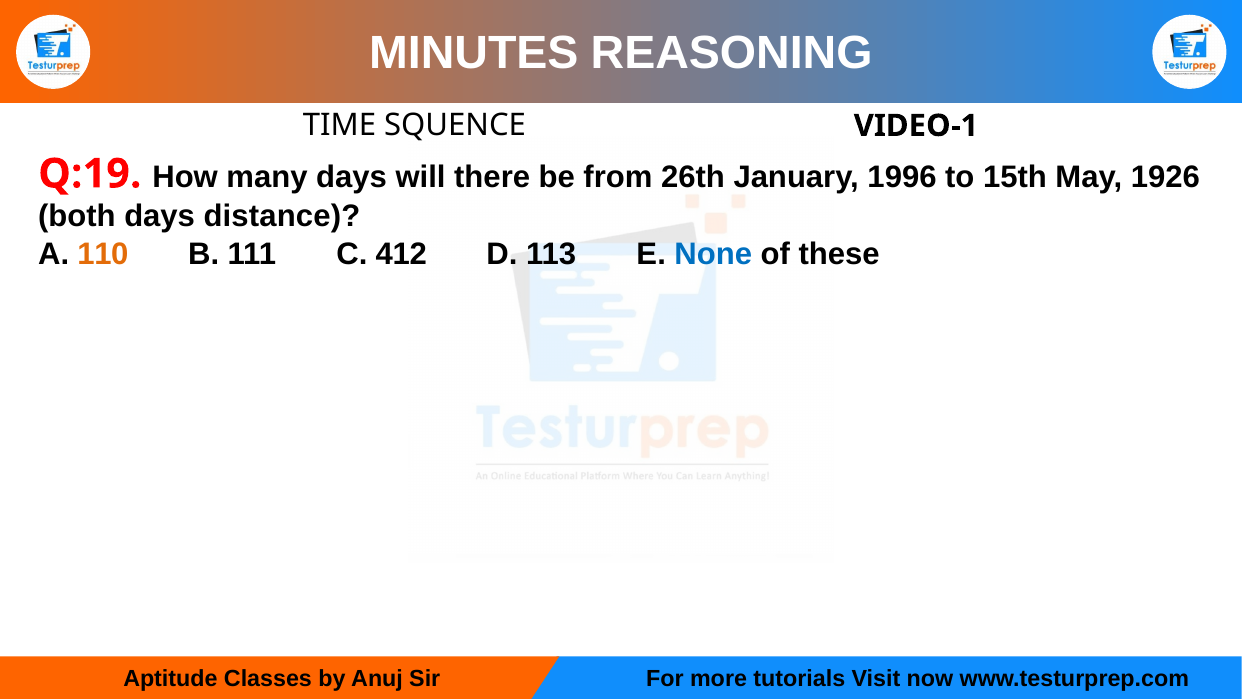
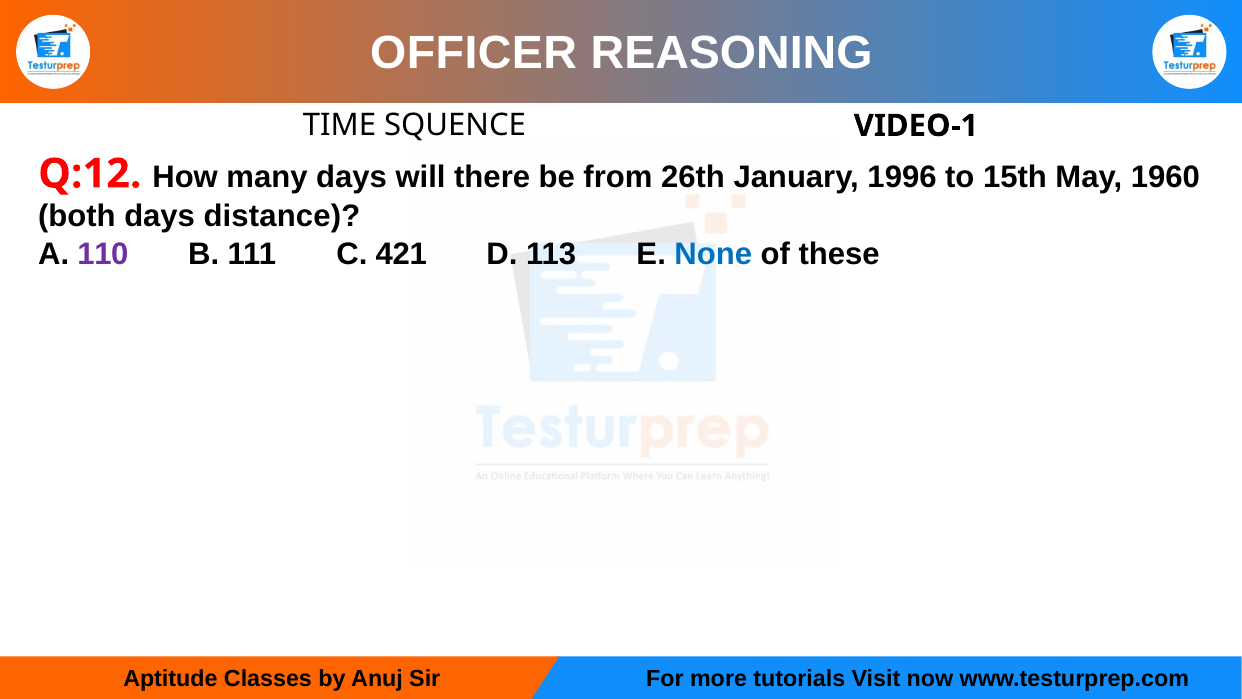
MINUTES: MINUTES -> OFFICER (474, 53)
Q:19: Q:19 -> Q:12 (90, 174)
1926: 1926 -> 1960 (1165, 177)
110 colour: orange -> purple (103, 254)
412: 412 -> 421 (401, 254)
